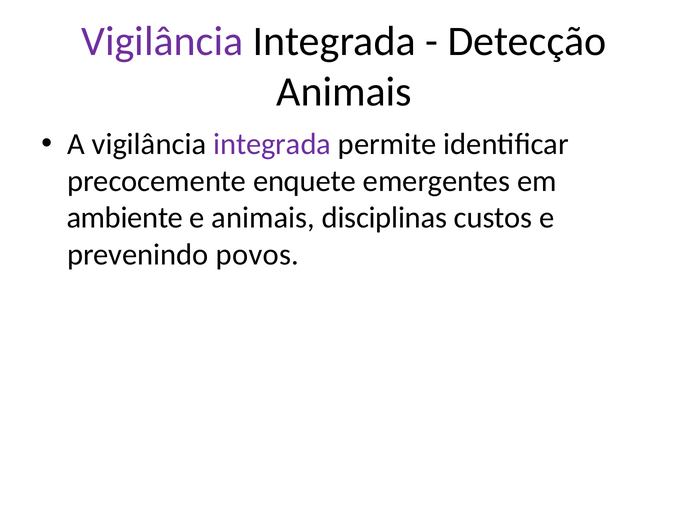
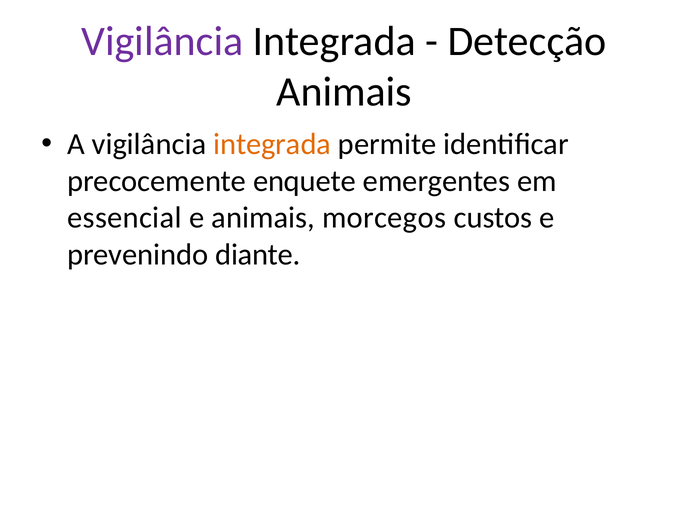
integrada colour: purple -> orange (272, 144)
ambiente: ambiente -> essencial (125, 218)
disciplinas: disciplinas -> morcegos (384, 218)
povos: povos -> diante (258, 254)
